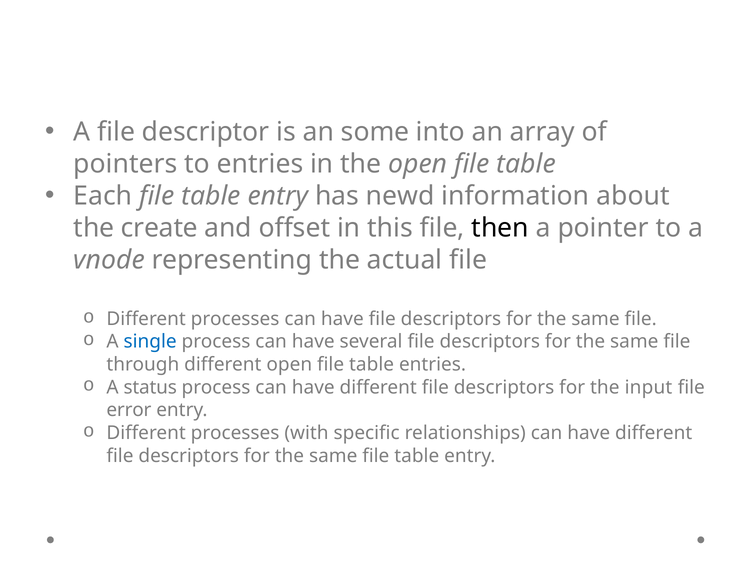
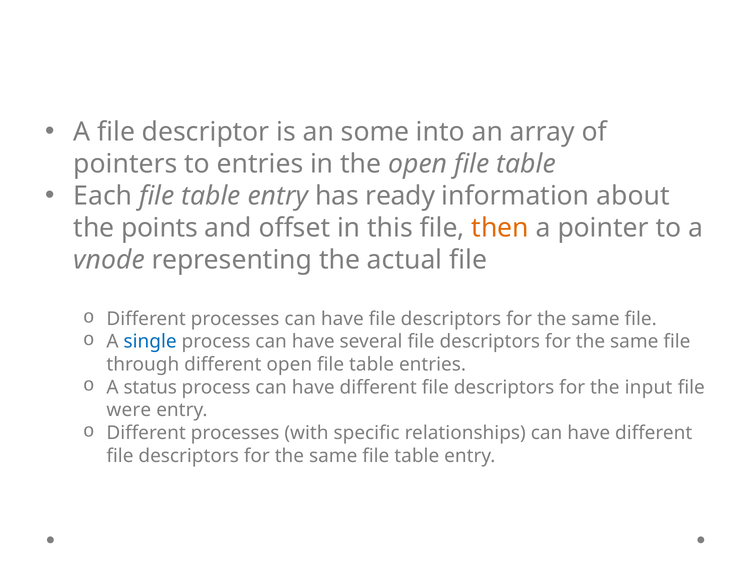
newd: newd -> ready (400, 196)
create: create -> points (159, 228)
then colour: black -> orange (500, 228)
error: error -> were (129, 410)
